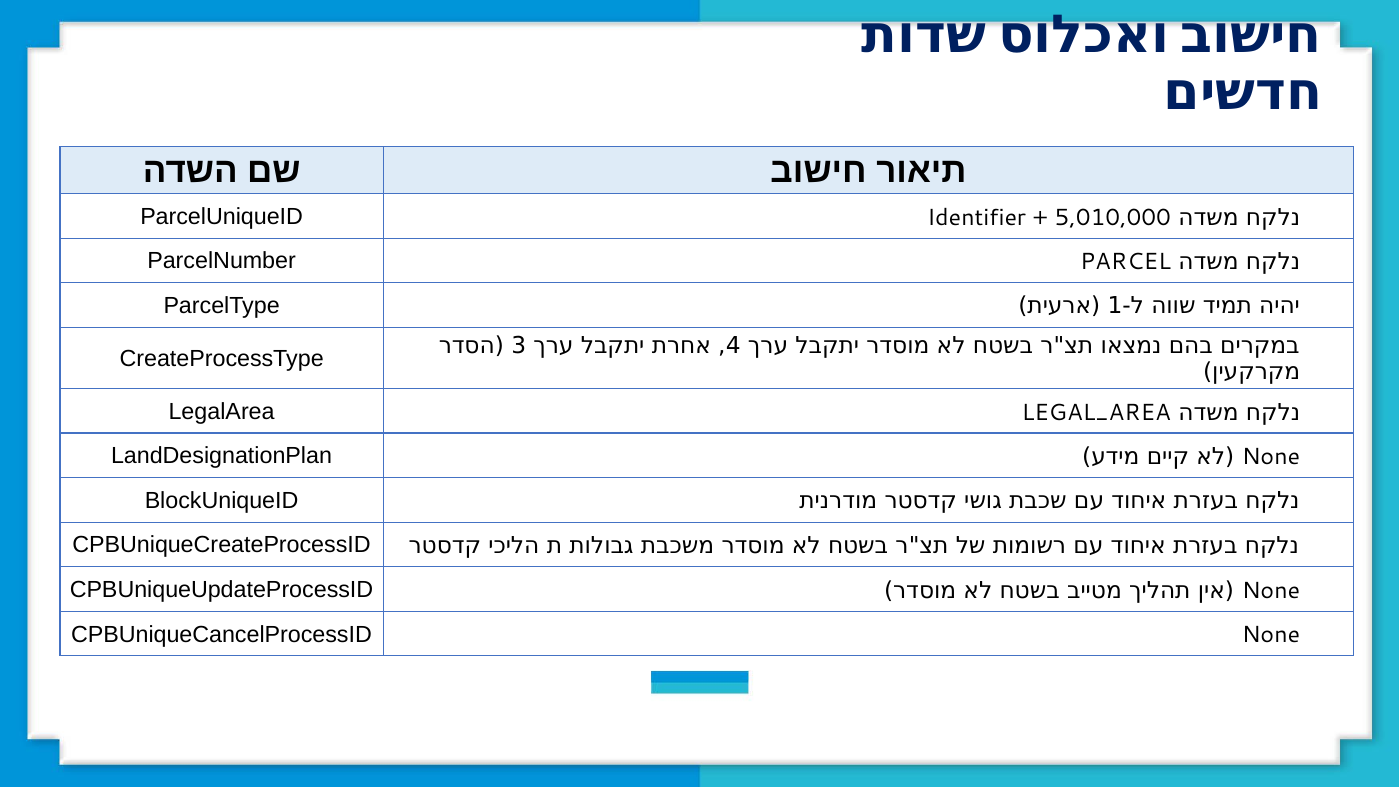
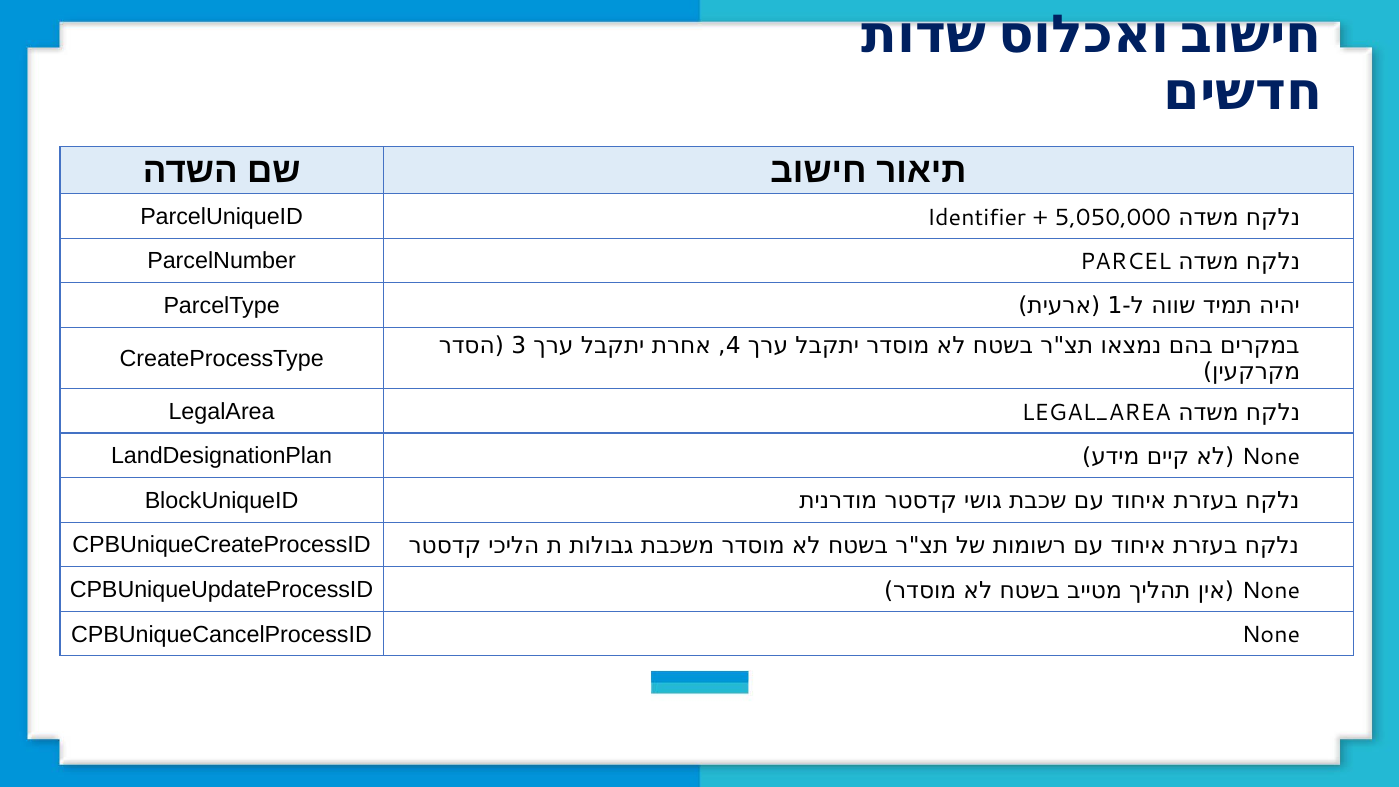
5,010,000: 5,010,000 -> 5,050,000 (1113, 218)
